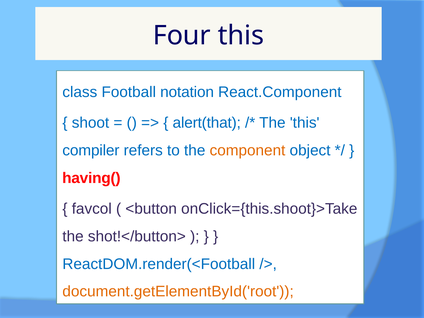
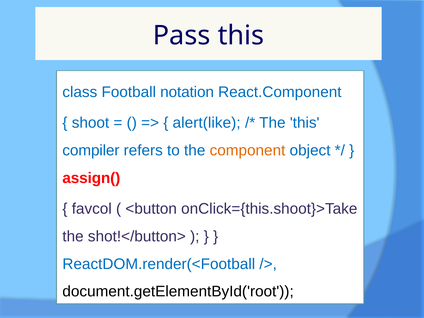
Four: Four -> Pass (182, 35)
alert(that: alert(that -> alert(like (207, 123)
having(: having( -> assign( (91, 178)
document.getElementById('root colour: orange -> black (178, 292)
